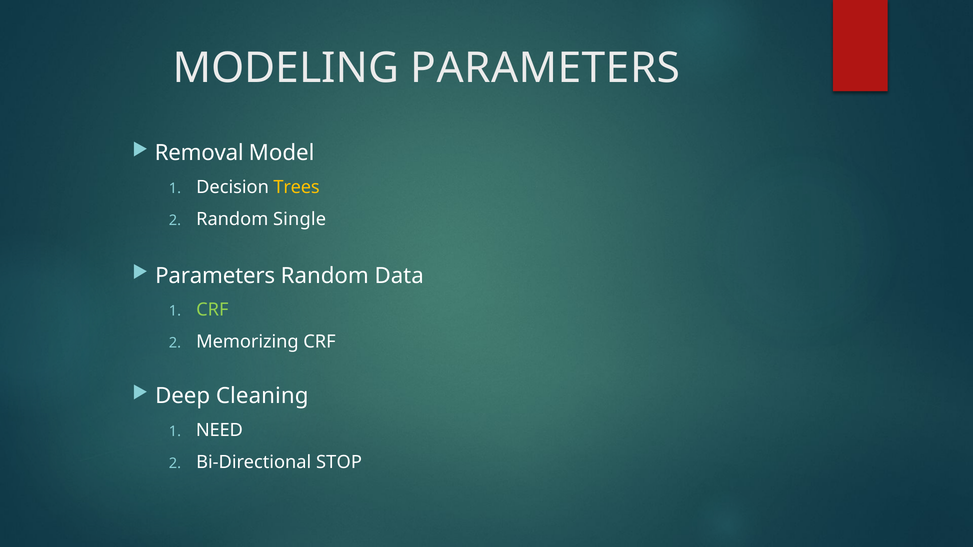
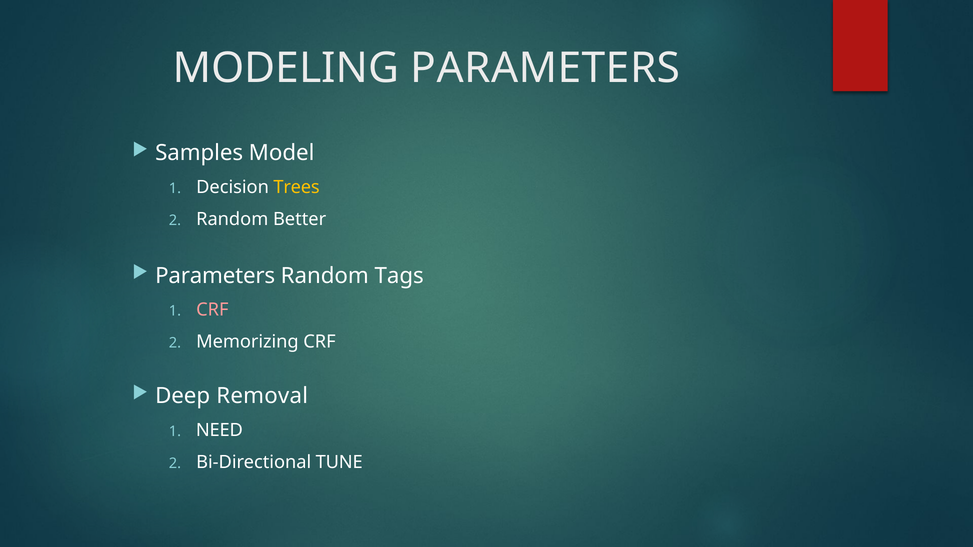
Removal: Removal -> Samples (199, 153)
Single: Single -> Better (300, 219)
Data: Data -> Tags (399, 276)
CRF colour: light green -> pink (212, 310)
Cleaning: Cleaning -> Removal (262, 396)
STOP: STOP -> TUNE (339, 462)
